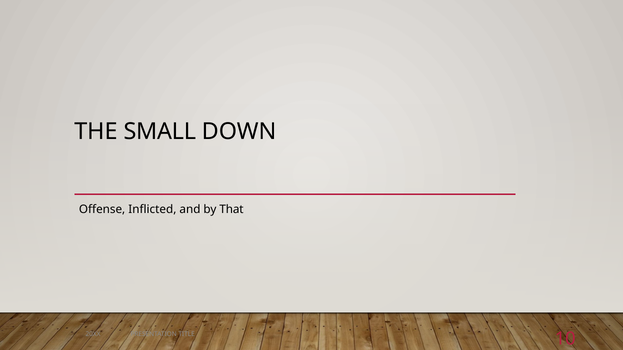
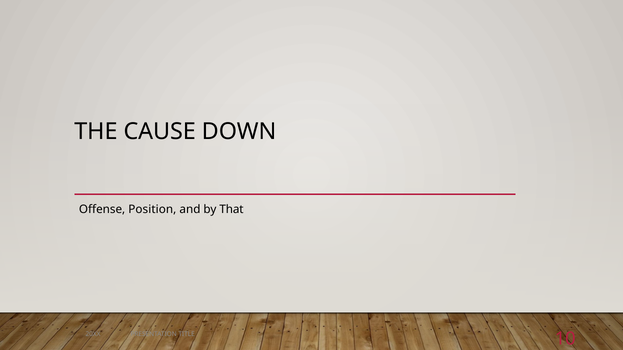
SMALL: SMALL -> CAUSE (160, 132)
Inflicted: Inflicted -> Position (152, 210)
